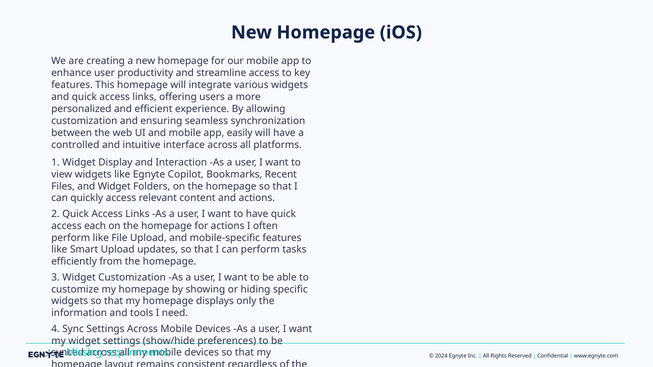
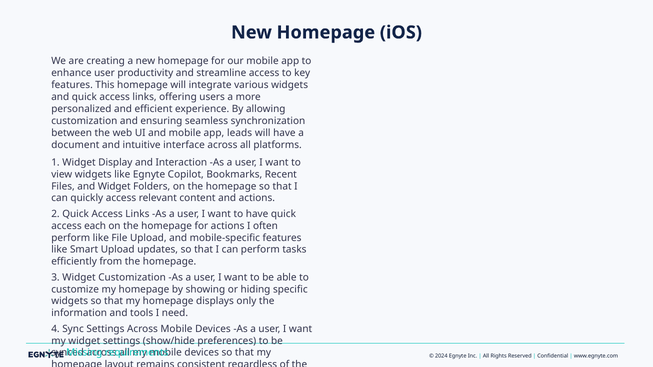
easily: easily -> leads (240, 133)
controlled: controlled -> document (75, 145)
